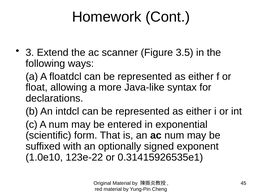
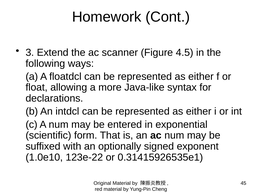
3.5: 3.5 -> 4.5 (185, 53)
